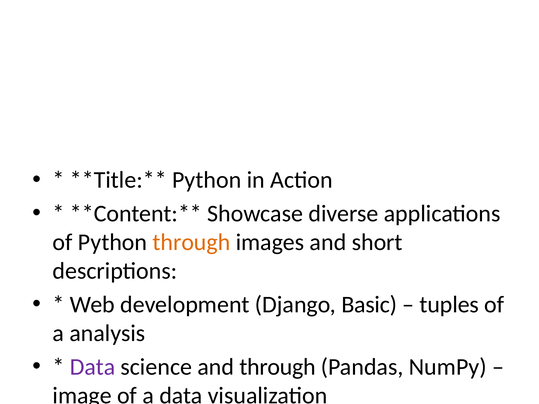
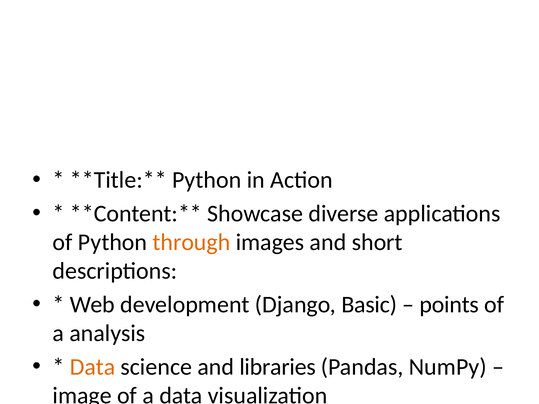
tuples: tuples -> points (449, 305)
Data colour: purple -> orange (93, 367)
and through: through -> libraries (278, 367)
